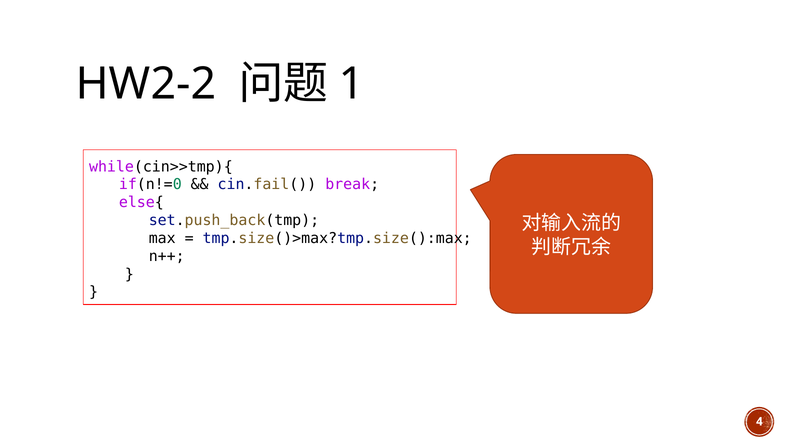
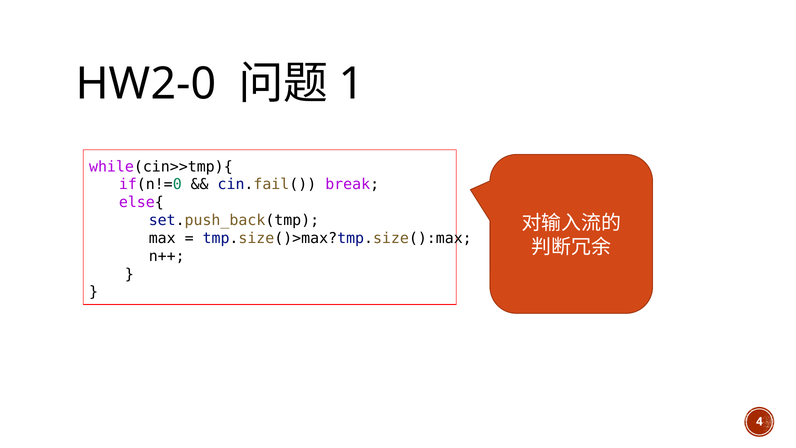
HW2-2: HW2-2 -> HW2-0 (146, 84)
